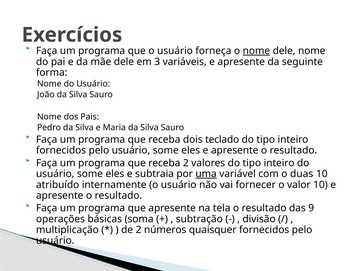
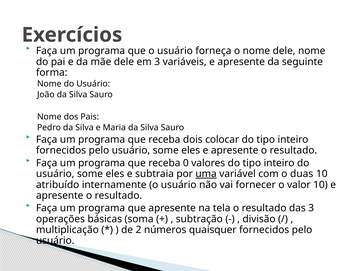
nome underline: present -> none (256, 51)
teclado: teclado -> colocar (222, 139)
receba 2: 2 -> 0 (186, 163)
das 9: 9 -> 3 (311, 208)
